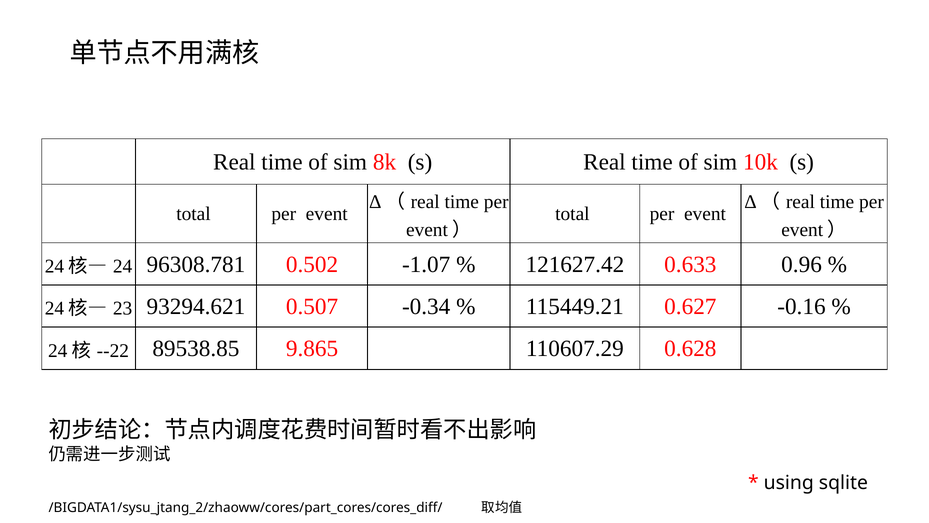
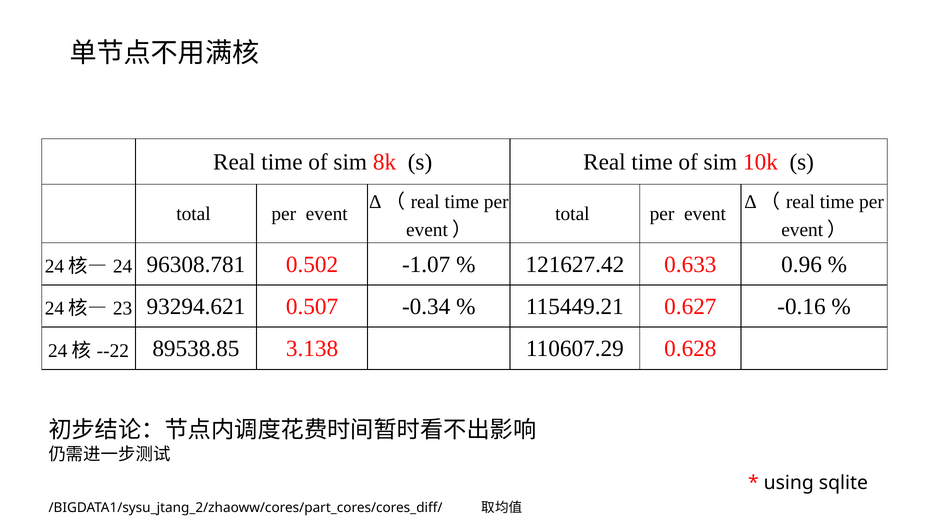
9.865: 9.865 -> 3.138 (312, 348)
